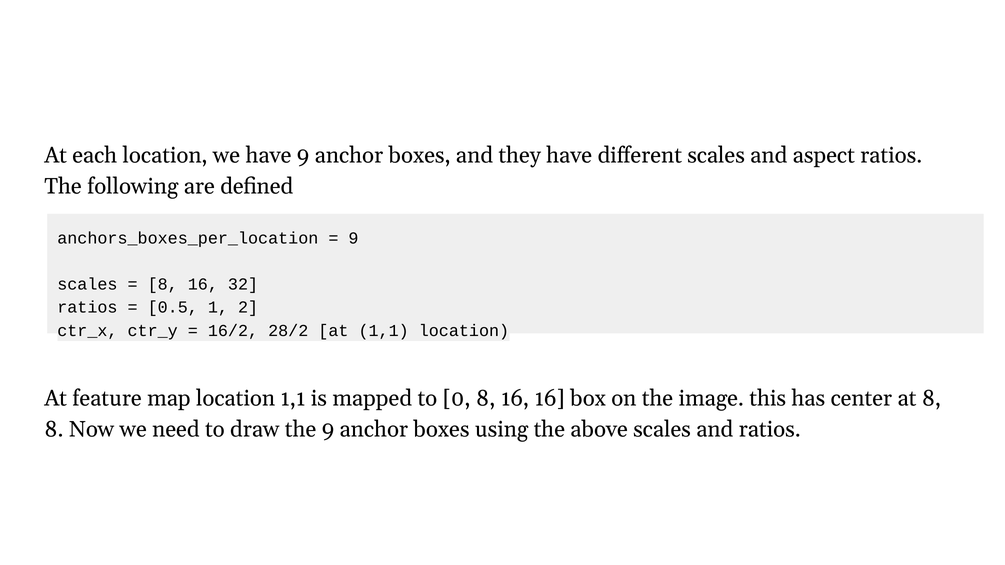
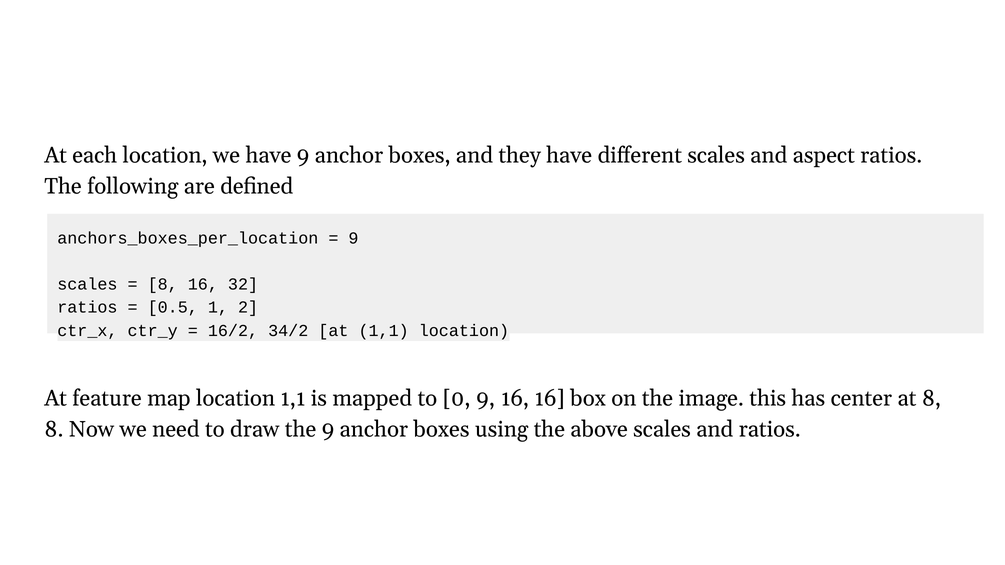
28/2: 28/2 -> 34/2 (288, 331)
0 8: 8 -> 9 (486, 399)
